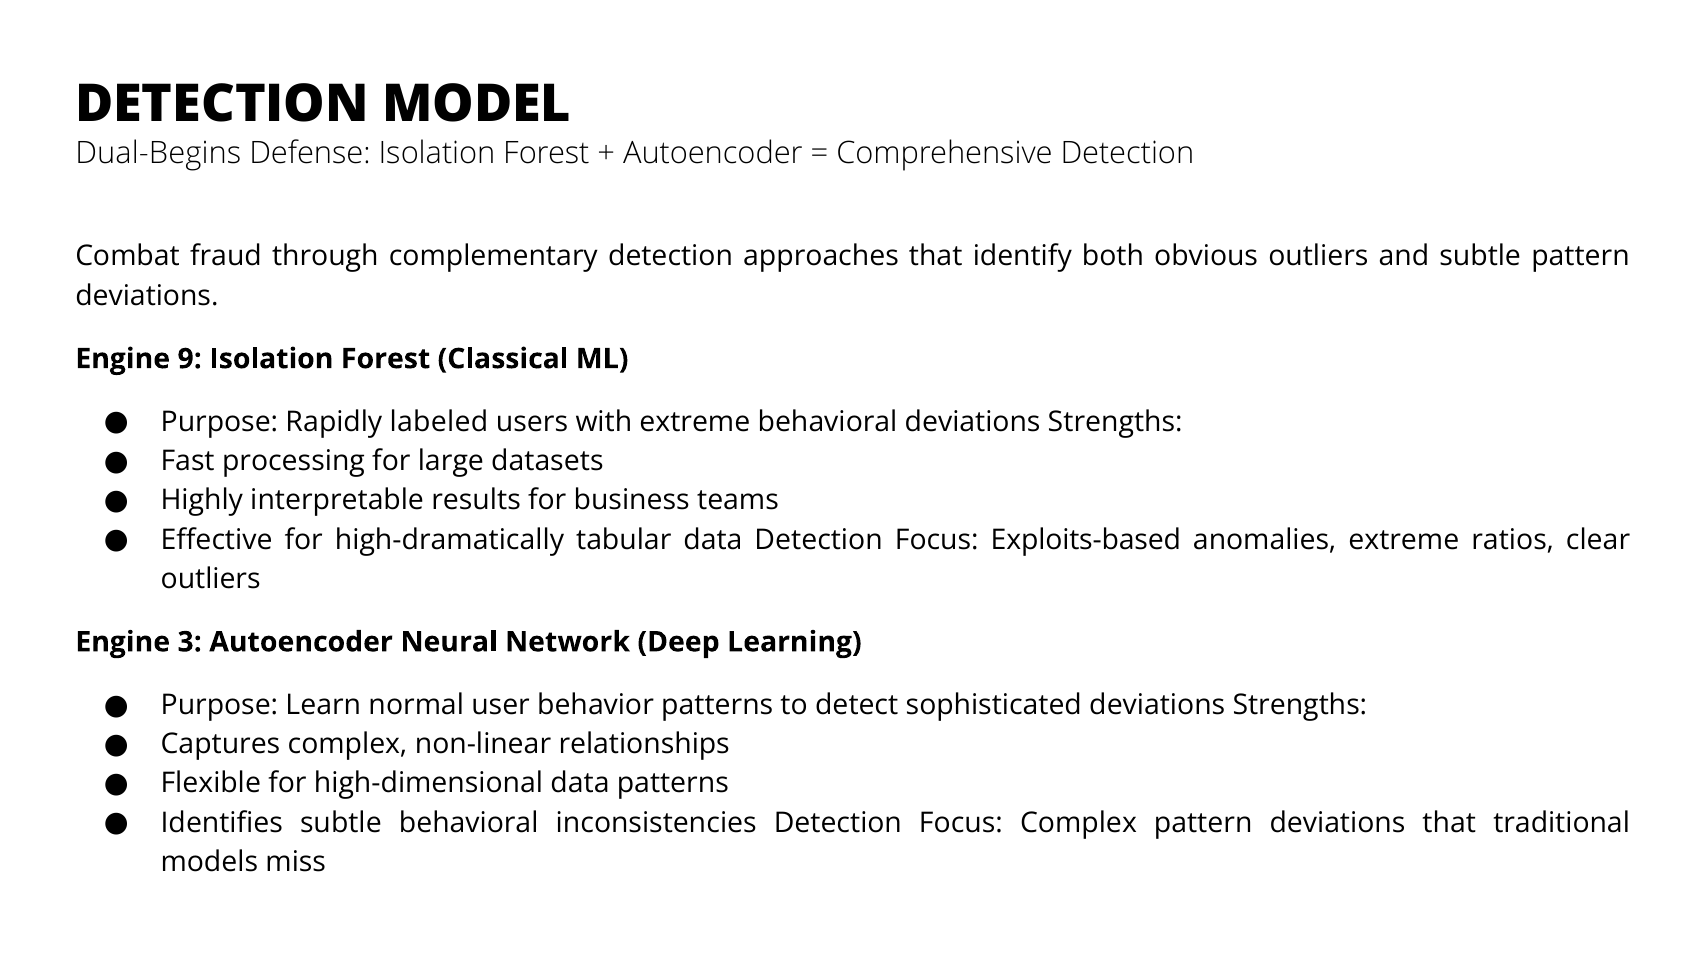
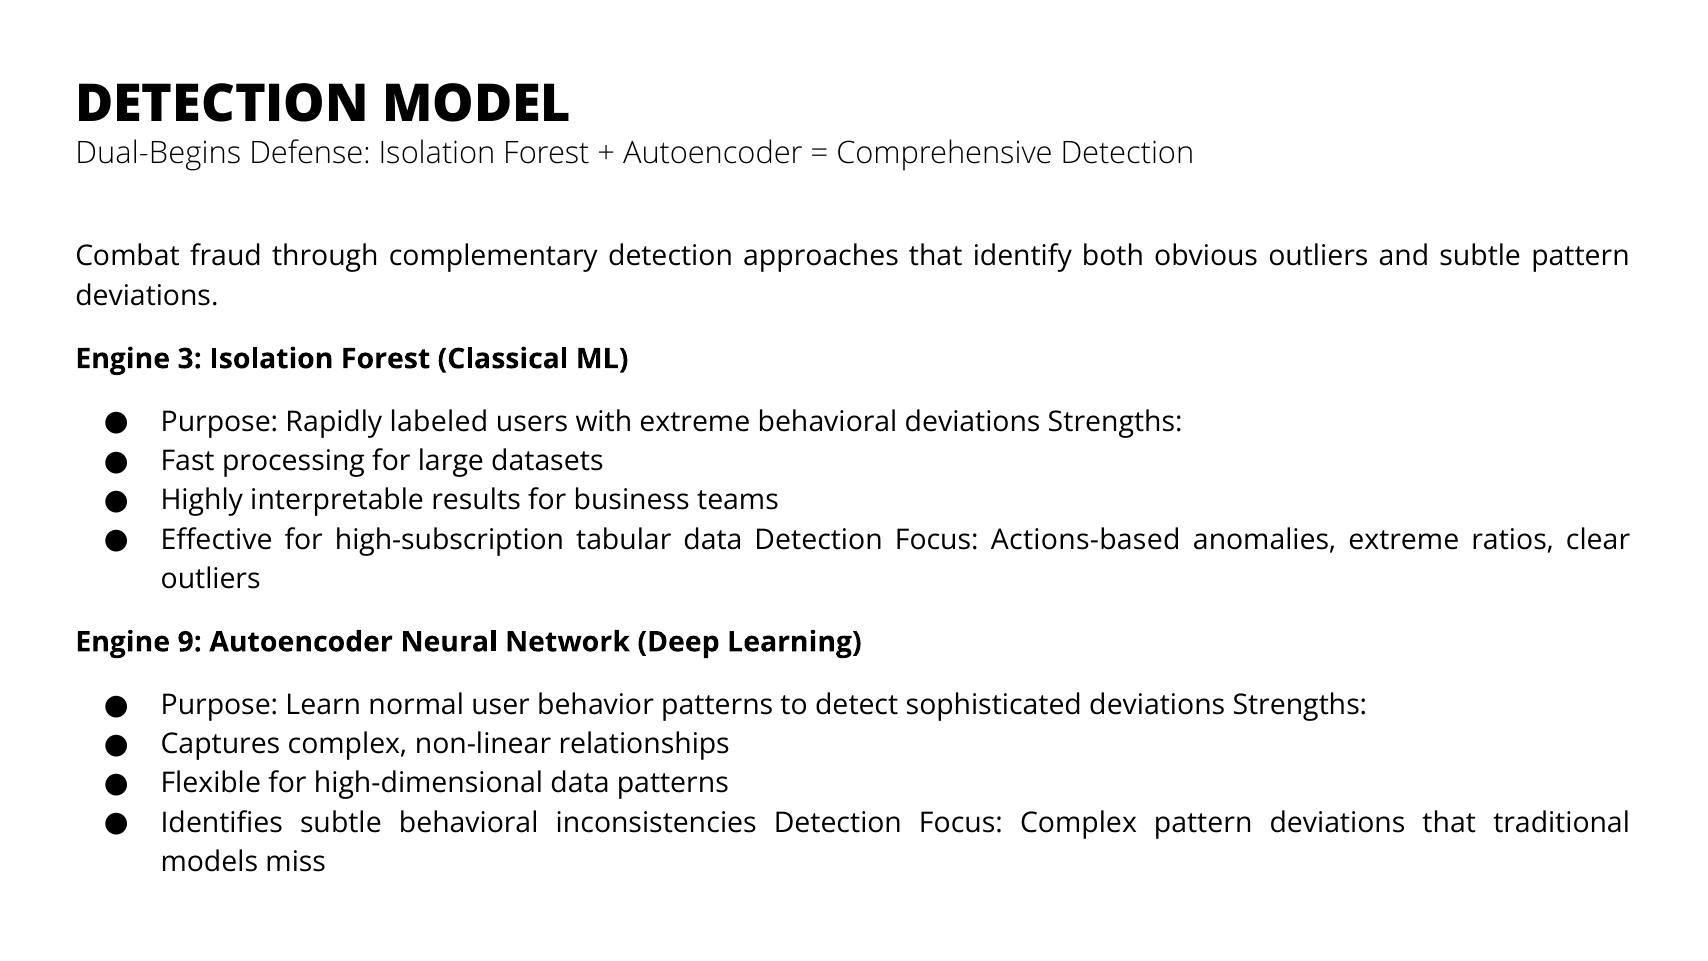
9: 9 -> 3 (190, 359)
high-dramatically: high-dramatically -> high-subscription (450, 540)
Exploits-based: Exploits-based -> Actions-based (1086, 540)
3: 3 -> 9 (190, 642)
